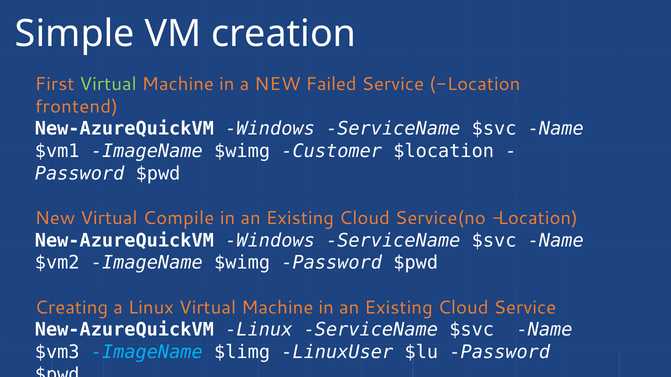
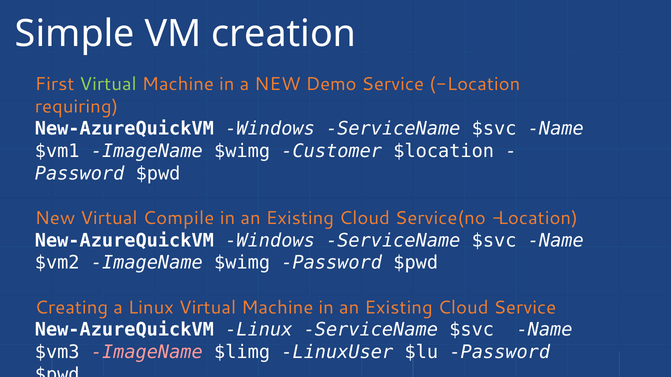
Failed: Failed -> Demo (331, 84)
frontend: frontend -> requiring (77, 107)
ImageName colour: light blue -> pink (147, 352)
